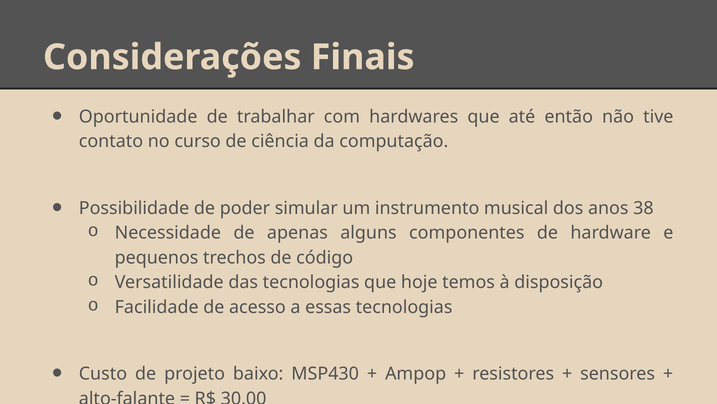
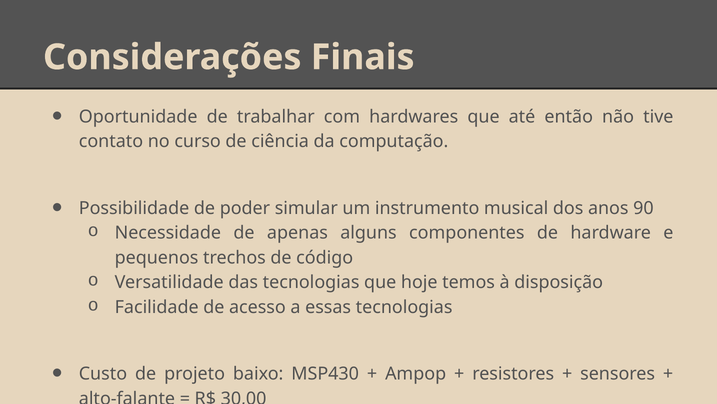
38: 38 -> 90 (643, 208)
